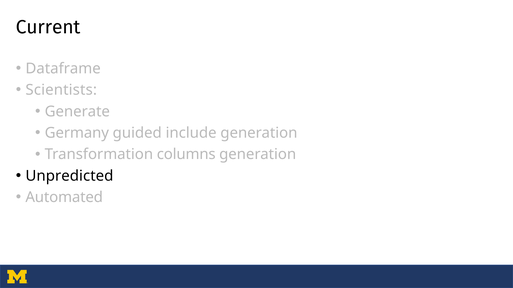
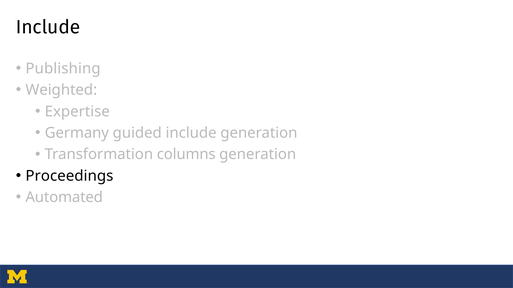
Current: Current -> Include (48, 27)
Dataframe: Dataframe -> Publishing (63, 69)
Scientists: Scientists -> Weighted (61, 90)
Generate: Generate -> Expertise (77, 112)
Unpredicted: Unpredicted -> Proceedings (69, 176)
